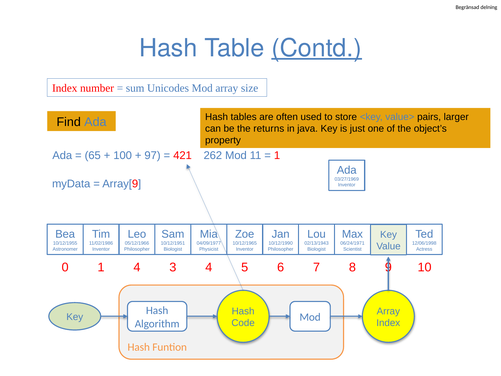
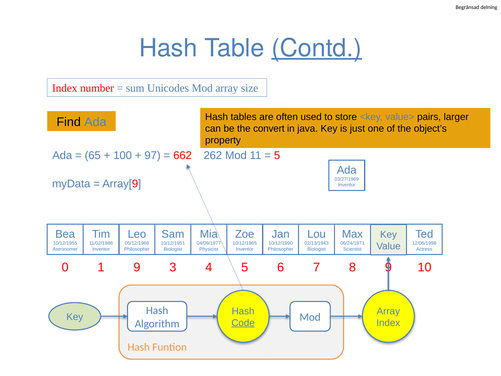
returns: returns -> convert (269, 129)
421: 421 -> 662 (183, 156)
1: 1 -> 5 (277, 156)
1 4: 4 -> 9 (137, 267)
Code underline: none -> present (243, 323)
